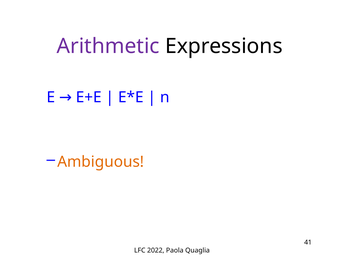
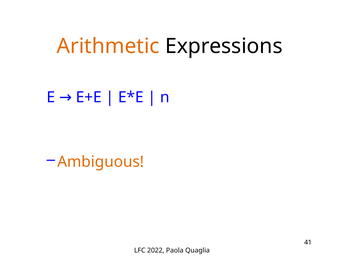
Arithmetic colour: purple -> orange (108, 46)
